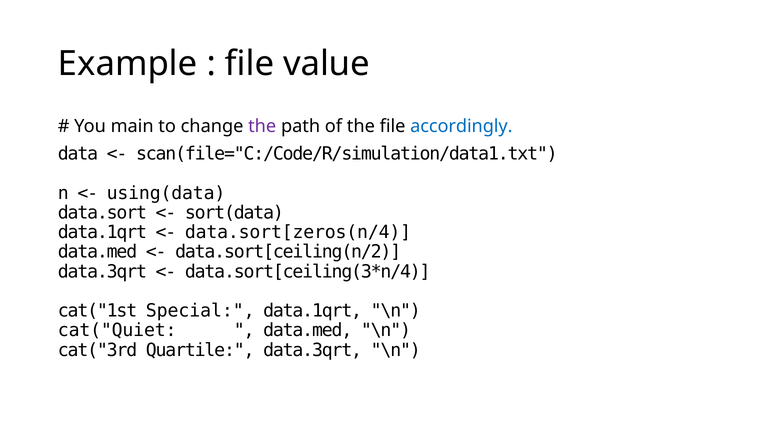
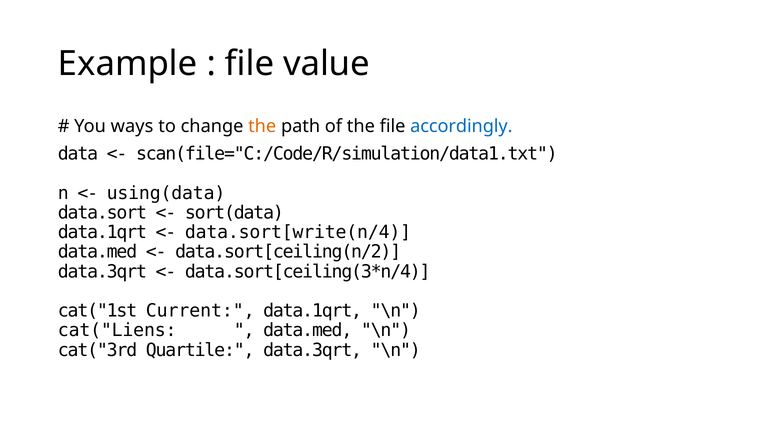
main: main -> ways (132, 126)
the colour: purple -> orange (262, 126)
data.sort[zeros(n/4: data.sort[zeros(n/4 -> data.sort[write(n/4 (298, 232)
Special: Special -> Current (200, 311)
cat("Quiet: cat("Quiet -> cat("Liens (117, 330)
